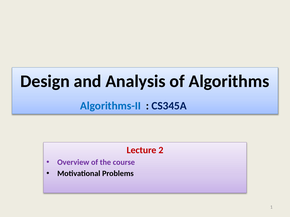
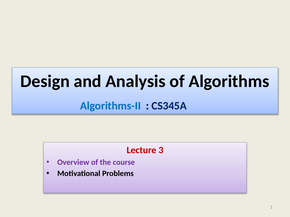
2: 2 -> 3 (161, 151)
